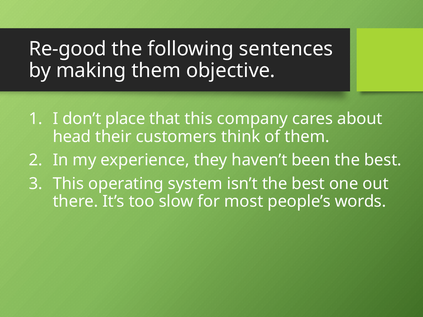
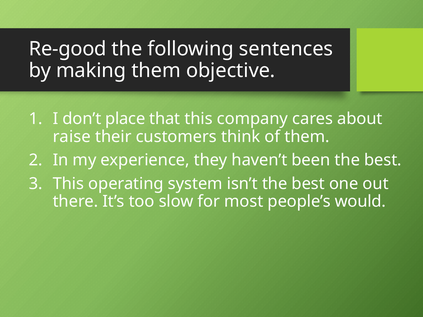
head: head -> raise (72, 137)
words: words -> would (360, 202)
